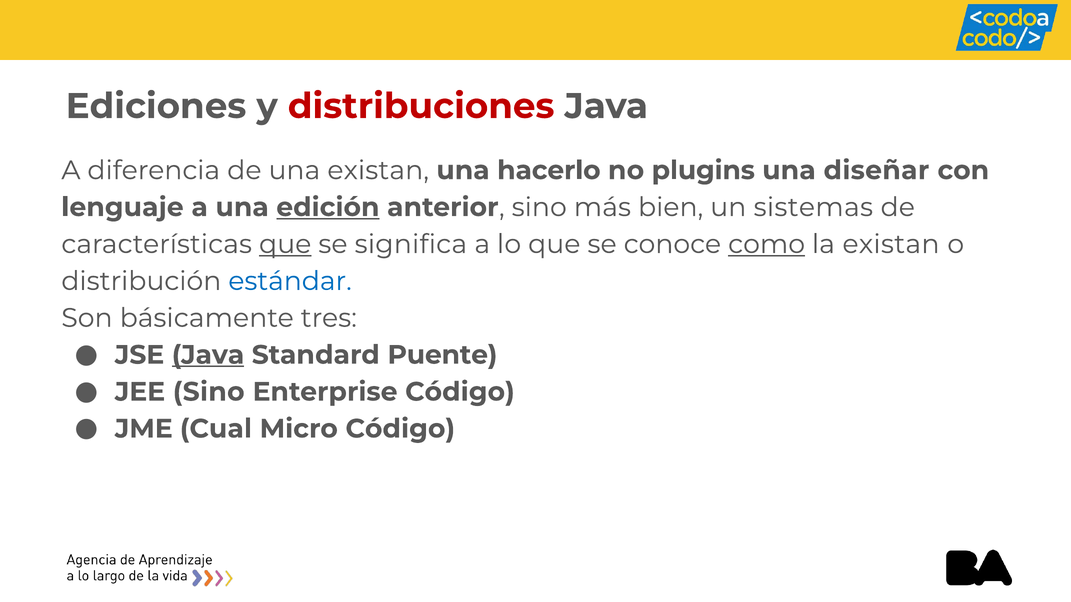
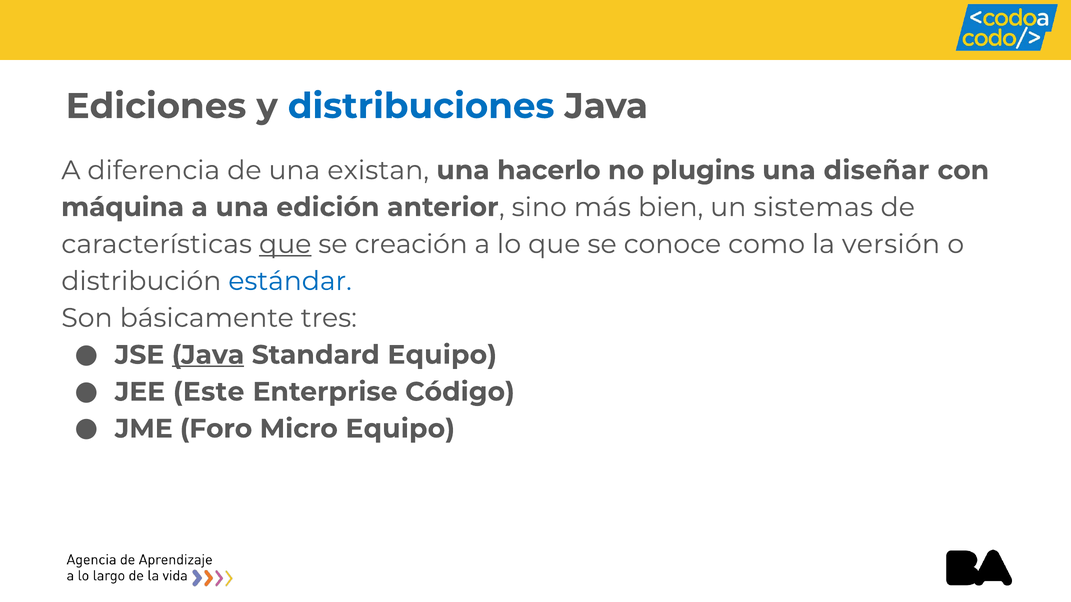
distribuciones colour: red -> blue (421, 106)
lenguaje: lenguaje -> máquina (123, 207)
edición underline: present -> none (328, 207)
significa: significa -> creación (411, 244)
como underline: present -> none (767, 244)
la existan: existan -> versión (891, 244)
Standard Puente: Puente -> Equipo (442, 355)
JEE Sino: Sino -> Este (209, 392)
Cual: Cual -> Foro (216, 429)
Micro Código: Código -> Equipo (400, 429)
